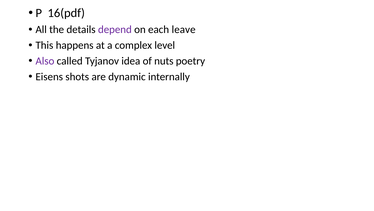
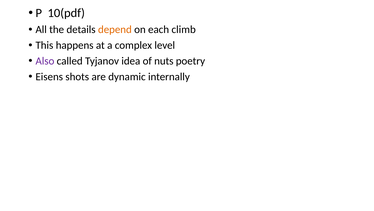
16(pdf: 16(pdf -> 10(pdf (66, 13)
depend colour: purple -> orange (115, 30)
leave: leave -> climb (184, 30)
